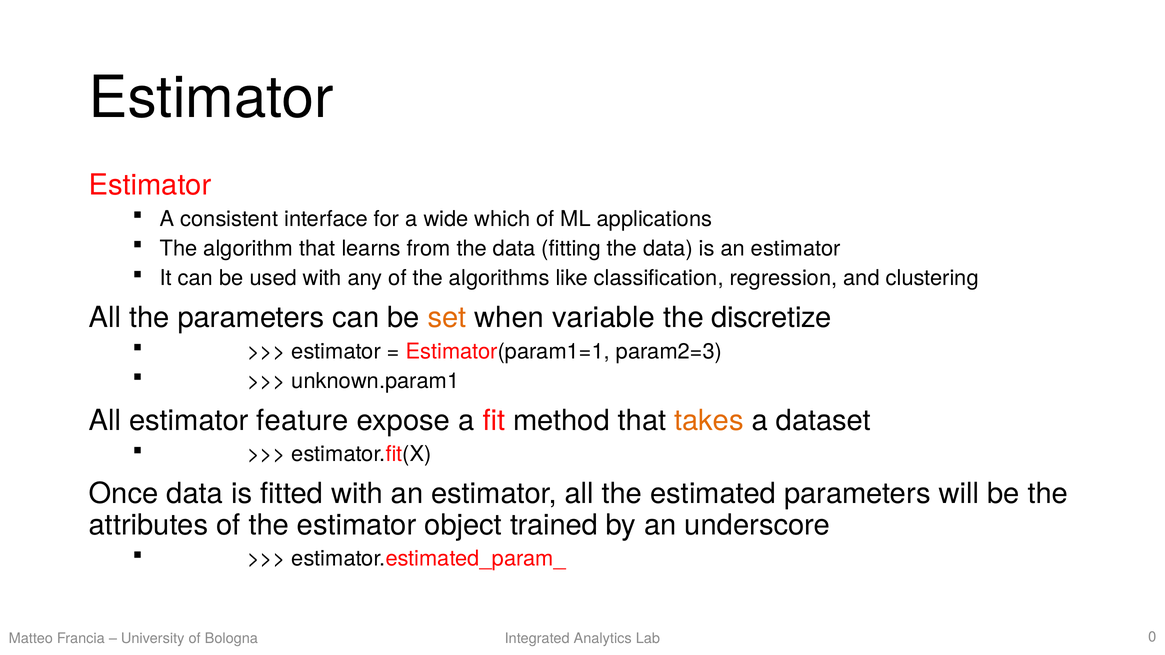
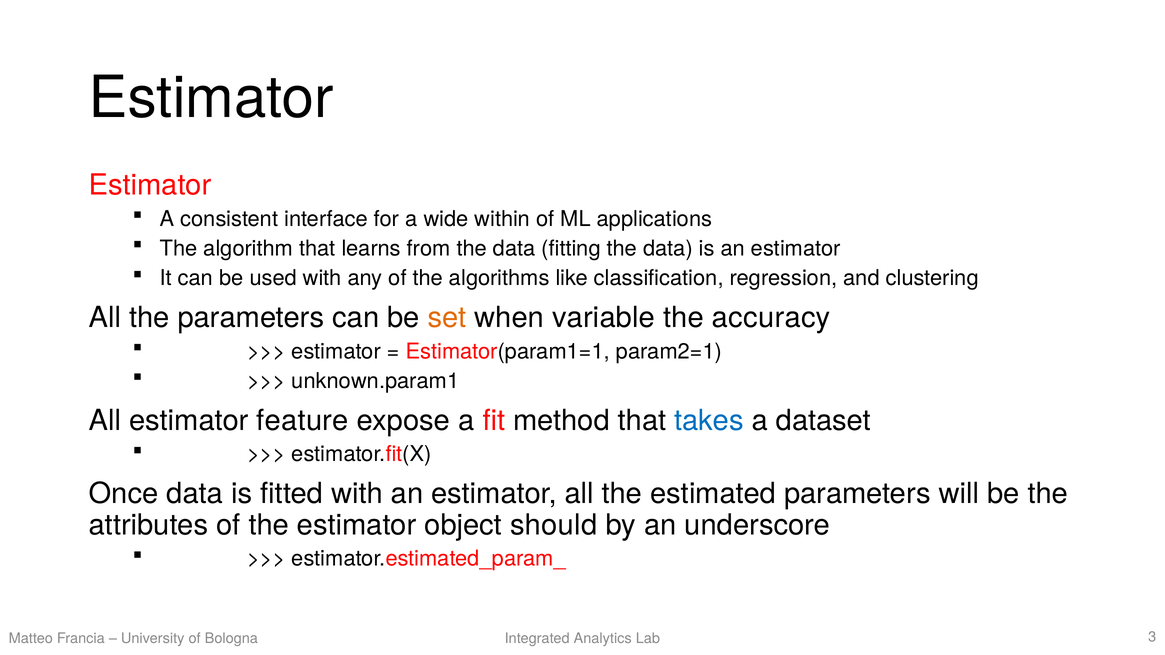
which: which -> within (502, 219)
discretize: discretize -> accuracy (771, 318)
param2=3: param2=3 -> param2=1 (669, 351)
takes colour: orange -> blue (709, 421)
trained: trained -> should (554, 525)
0: 0 -> 3 (1152, 637)
